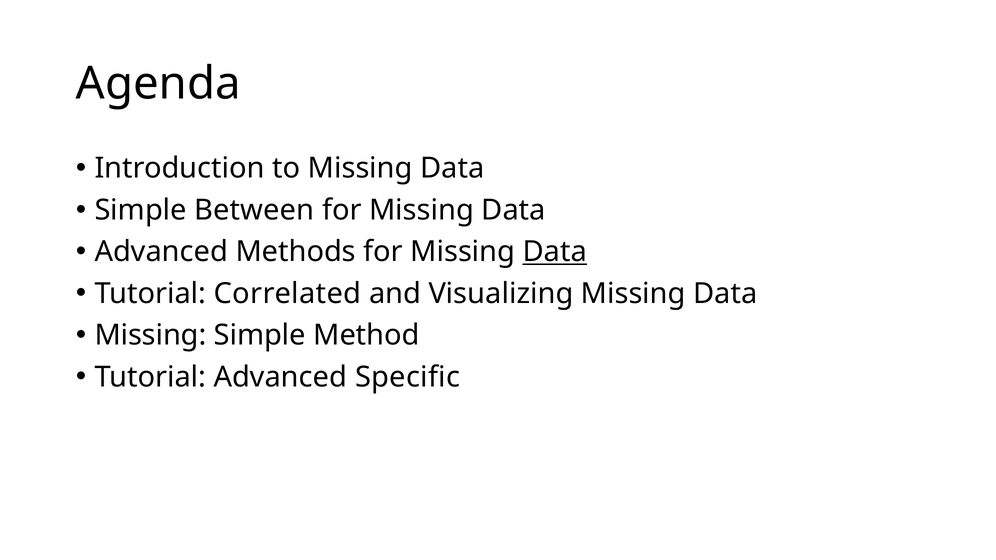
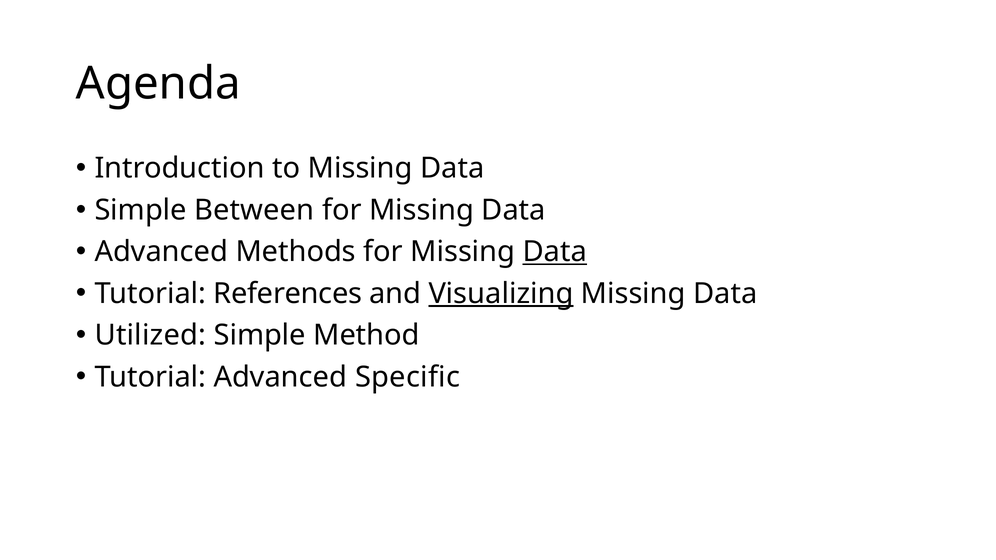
Correlated: Correlated -> References (288, 294)
Visualizing underline: none -> present (501, 294)
Missing: Missing -> Utilized (150, 335)
